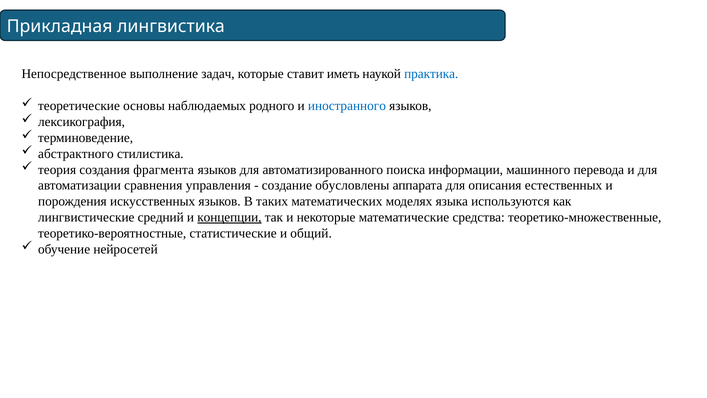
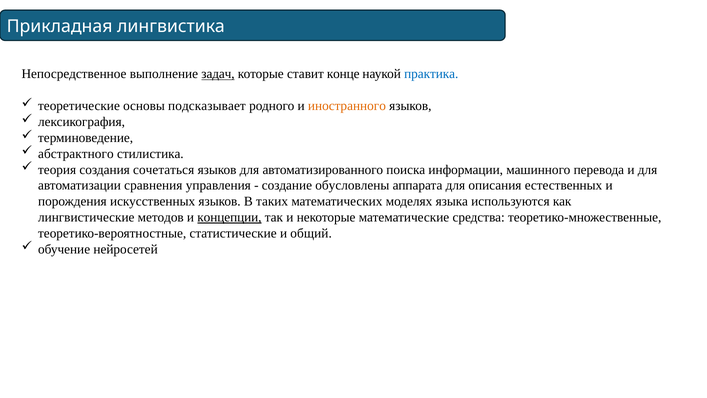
задач underline: none -> present (218, 74)
иметь: иметь -> конце (343, 74)
наблюдаемых: наблюдаемых -> подсказывает (207, 106)
иностранного colour: blue -> orange (347, 106)
фрагмента: фрагмента -> сочетаться (164, 170)
средний: средний -> методов (161, 217)
